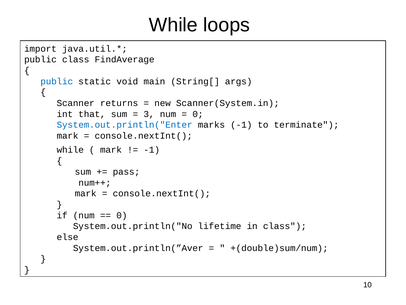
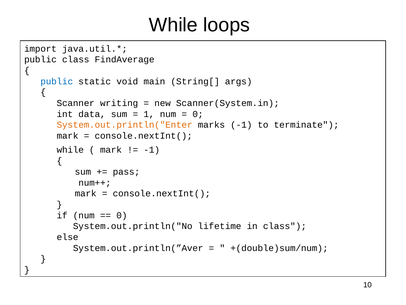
returns: returns -> writing (119, 103)
that: that -> data (92, 114)
3: 3 -> 1 (149, 114)
System.out.println("Enter colour: blue -> orange (125, 125)
